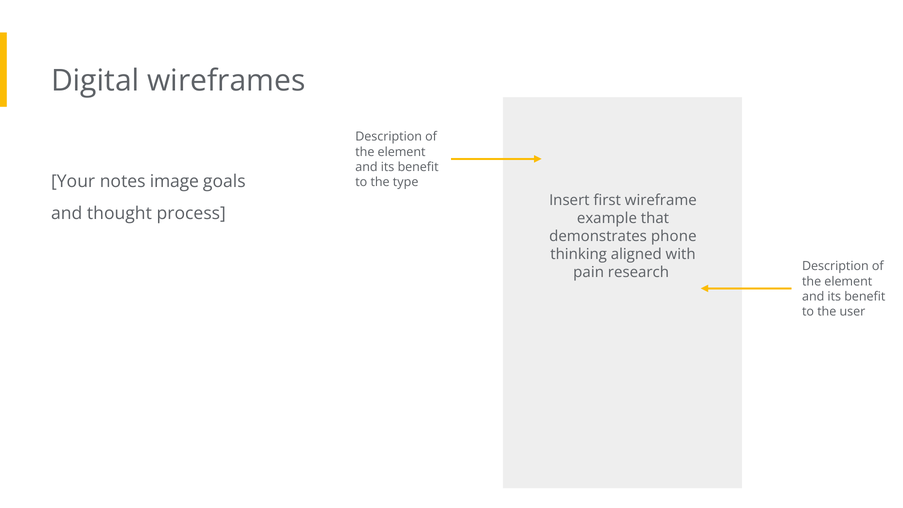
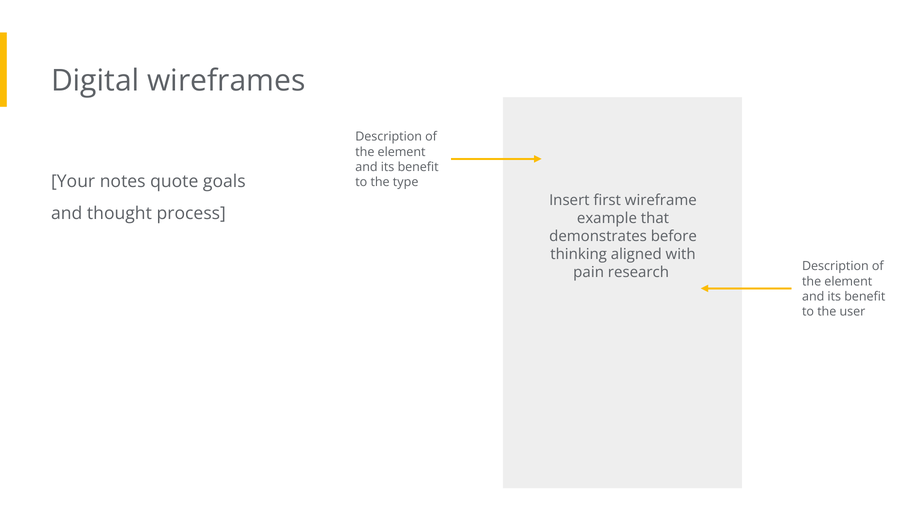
image: image -> quote (174, 182)
phone: phone -> before (674, 236)
